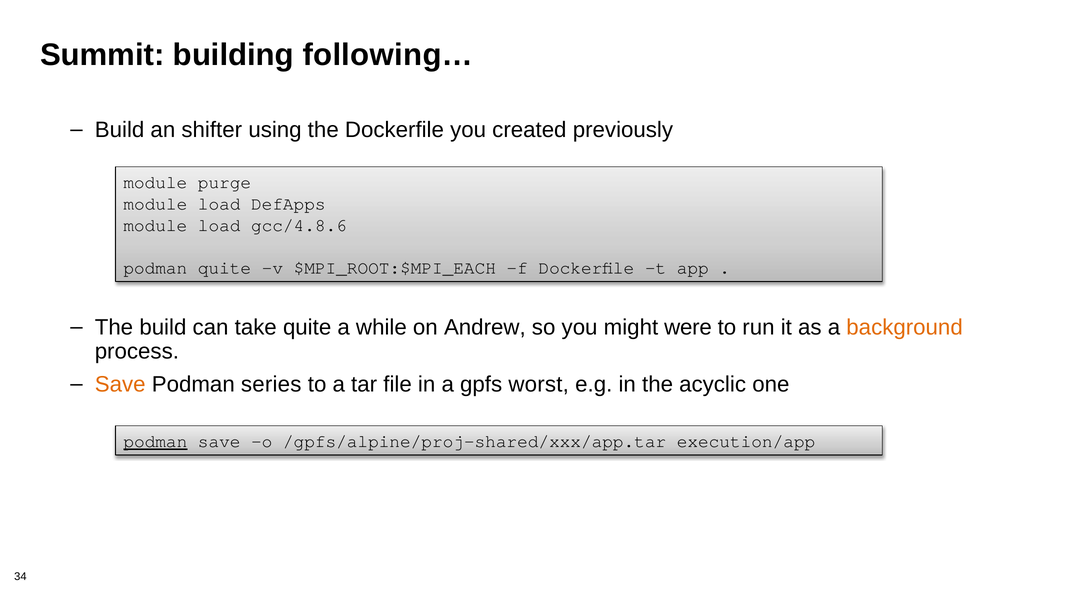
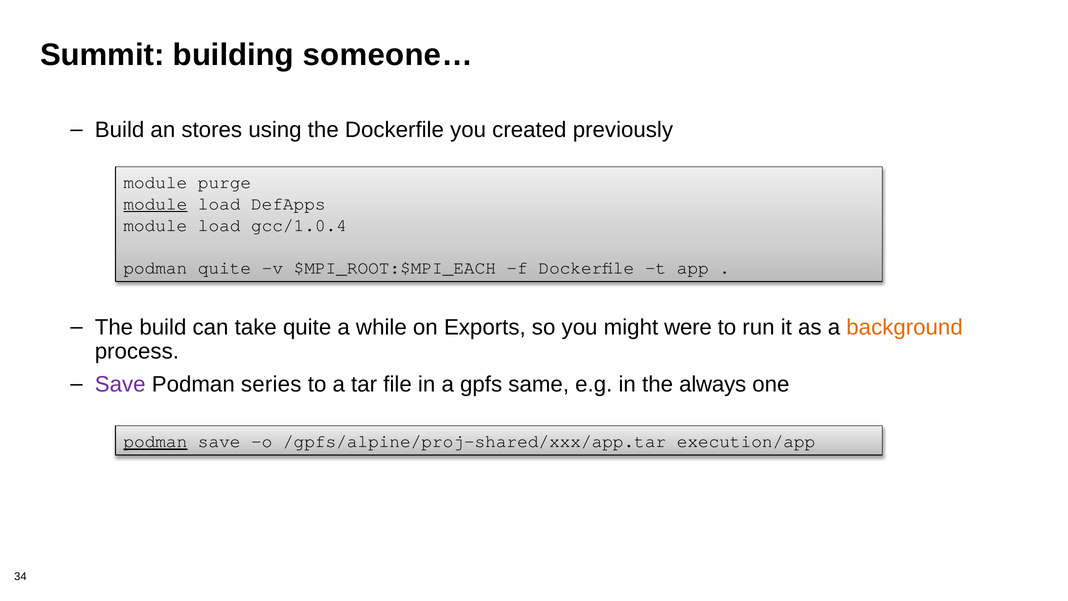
following…: following… -> someone… (388, 55)
shifter: shifter -> stores (212, 130)
module underline: none -> present (155, 204)
gcc/4.8.6: gcc/4.8.6 -> gcc/1.0.4 (299, 225)
Andrew: Andrew -> Exports (485, 327)
Save colour: orange -> purple (120, 384)
worst: worst -> same (539, 384)
acyclic: acyclic -> always (713, 384)
